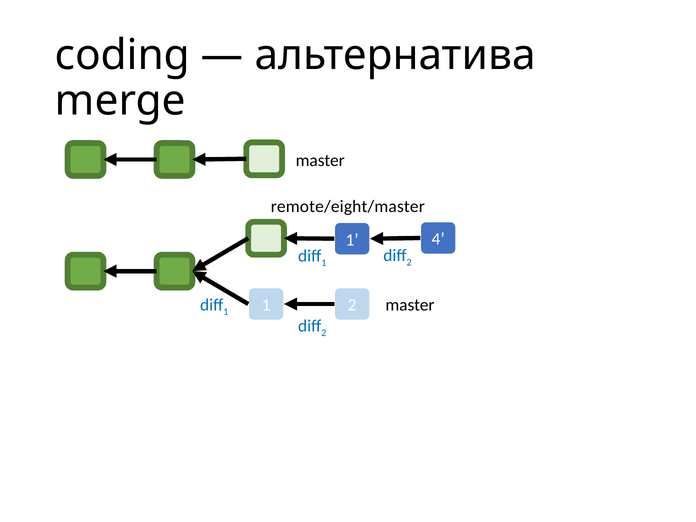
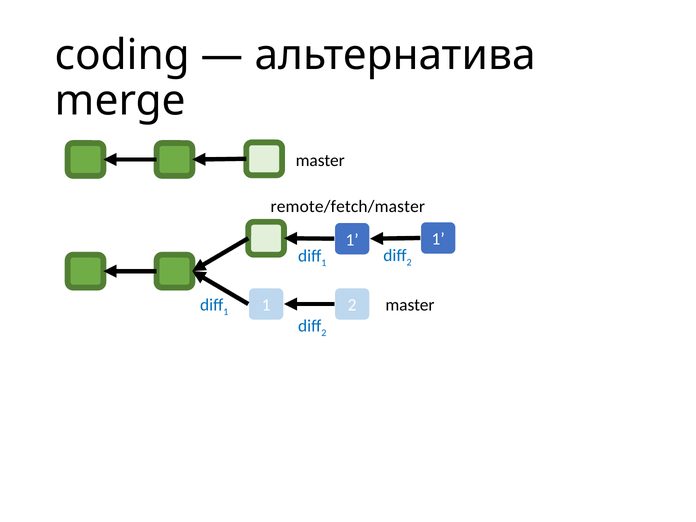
remote/eight/master: remote/eight/master -> remote/fetch/master (348, 207)
4: 4 -> 1 (438, 239)
